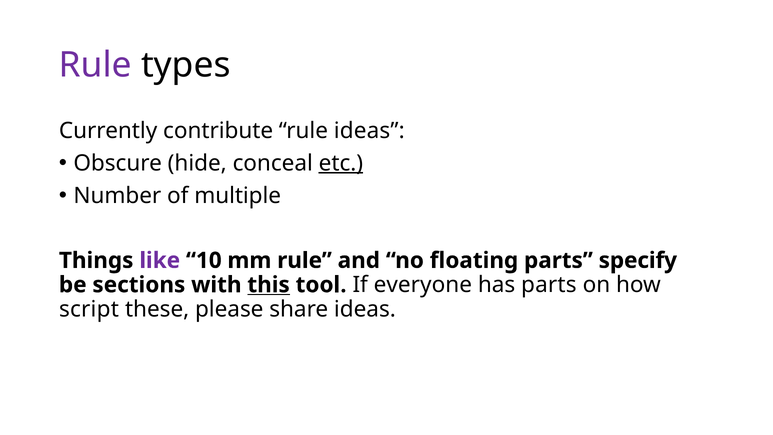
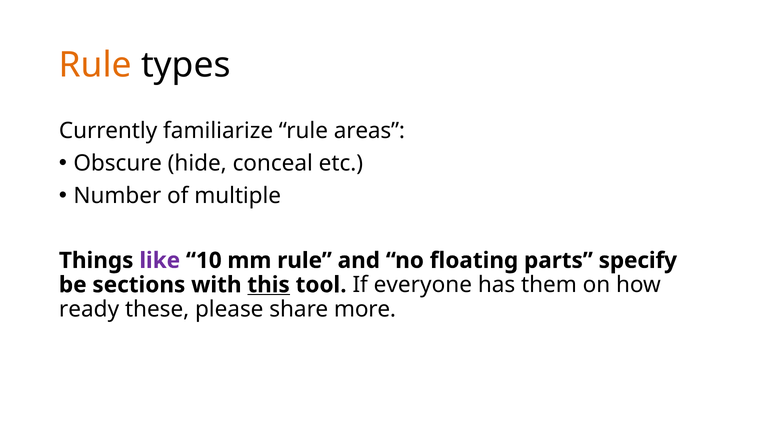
Rule colour: purple -> orange (95, 65)
contribute: contribute -> familiarize (218, 131)
rule ideas: ideas -> areas (369, 131)
etc underline: present -> none (341, 163)
has parts: parts -> them (549, 285)
script: script -> ready (89, 309)
share ideas: ideas -> more (365, 309)
